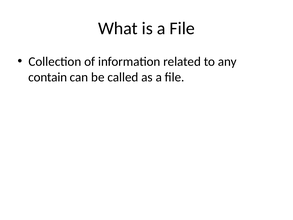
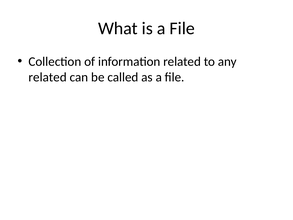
contain: contain -> related (48, 77)
